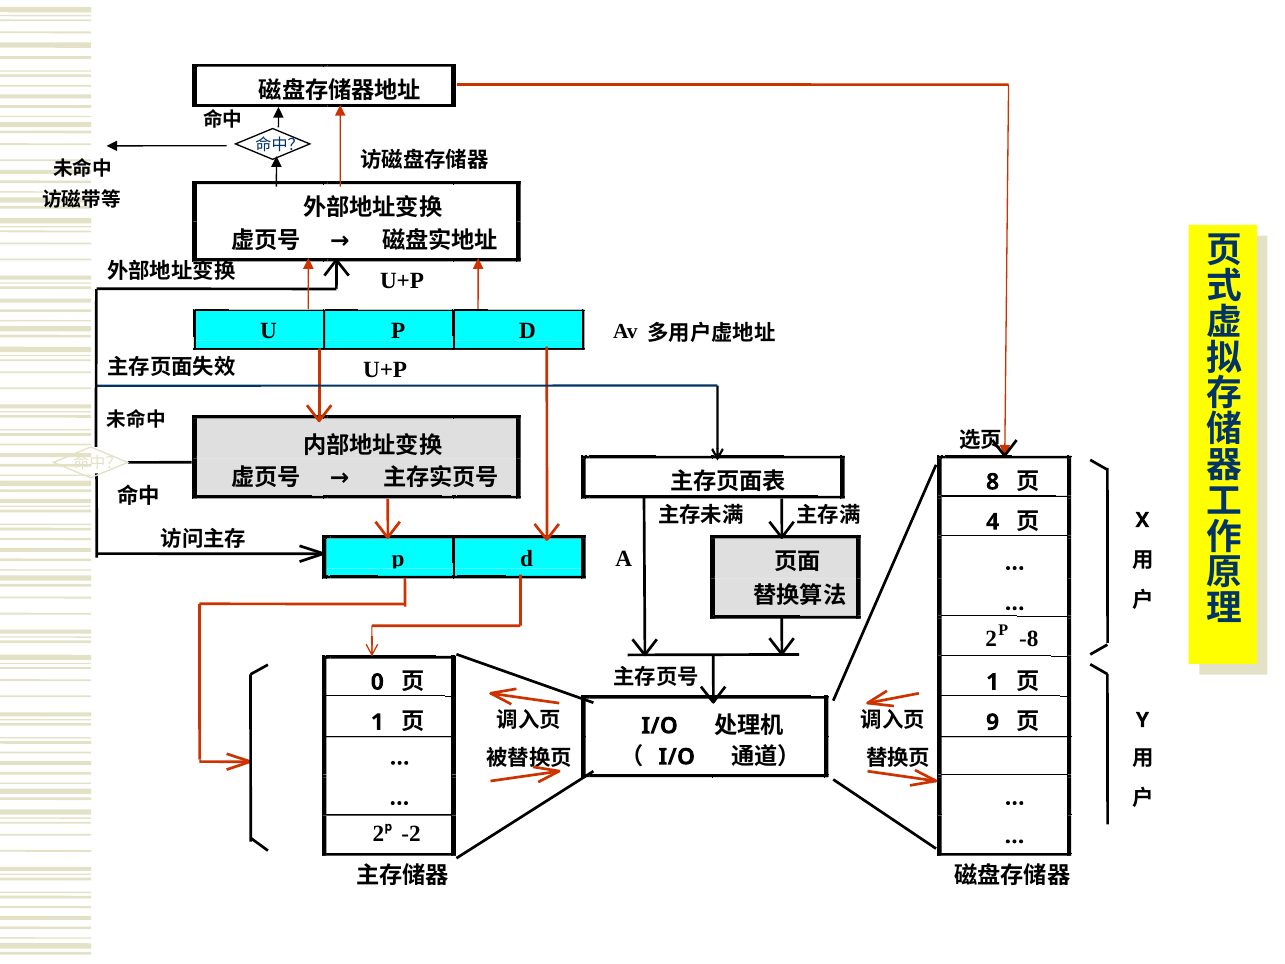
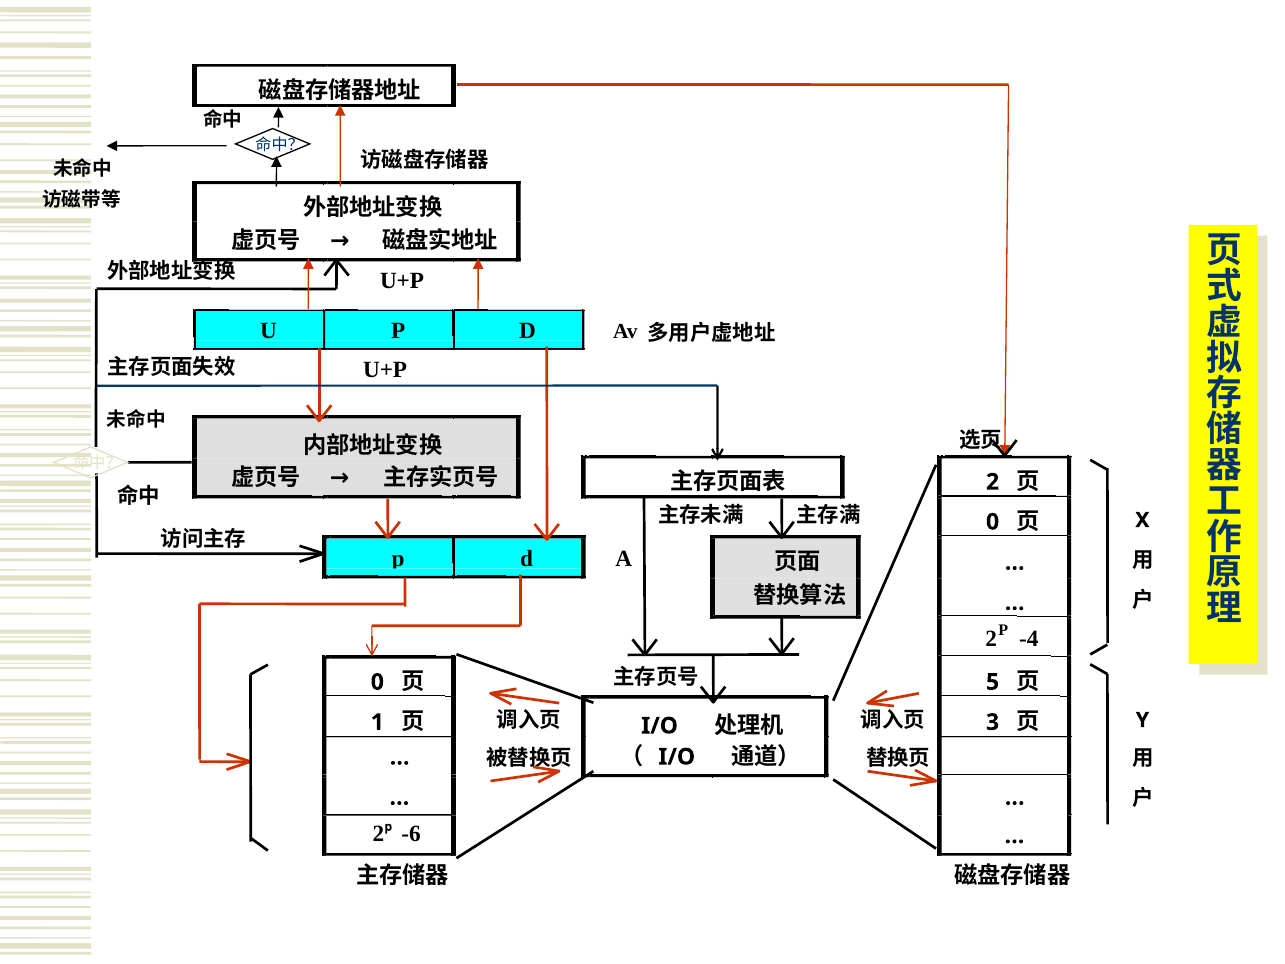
8: 8 -> 2 (993, 482)
4: 4 -> 0 (993, 522)
-8: -8 -> -4 (1029, 638)
1: 1 -> 5 (993, 682)
9: 9 -> 3 (993, 722)
-2: -2 -> -6 (411, 834)
